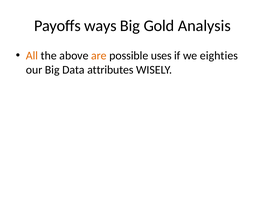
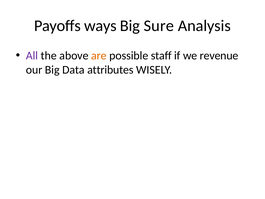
Gold: Gold -> Sure (159, 26)
All colour: orange -> purple (32, 56)
uses: uses -> staff (161, 56)
eighties: eighties -> revenue (219, 56)
